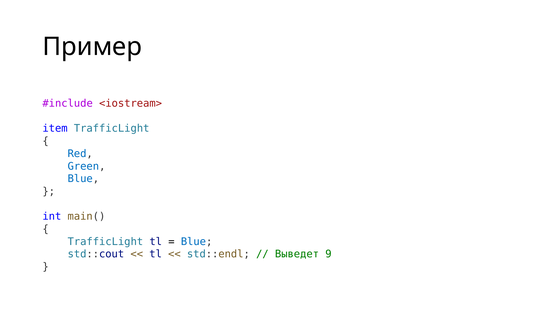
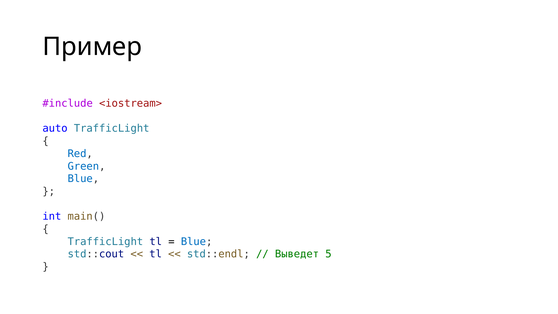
item: item -> auto (55, 128)
9: 9 -> 5 (328, 254)
